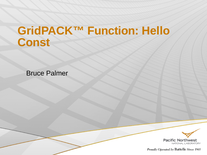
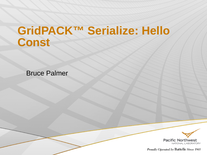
Function: Function -> Serialize (113, 31)
